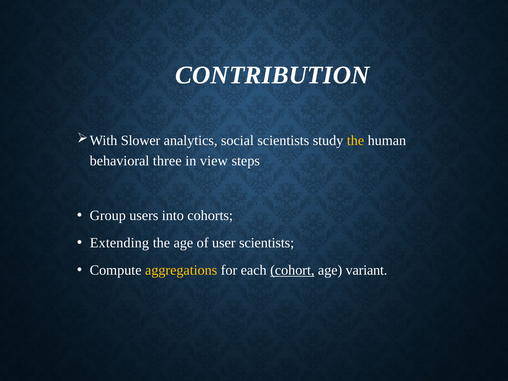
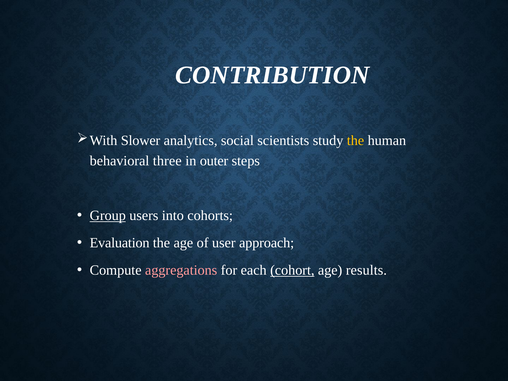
view: view -> outer (214, 161)
Group underline: none -> present (108, 216)
Extending: Extending -> Evaluation (120, 243)
user scientists: scientists -> approach (267, 243)
aggregations colour: yellow -> pink (181, 270)
variant: variant -> results (366, 270)
